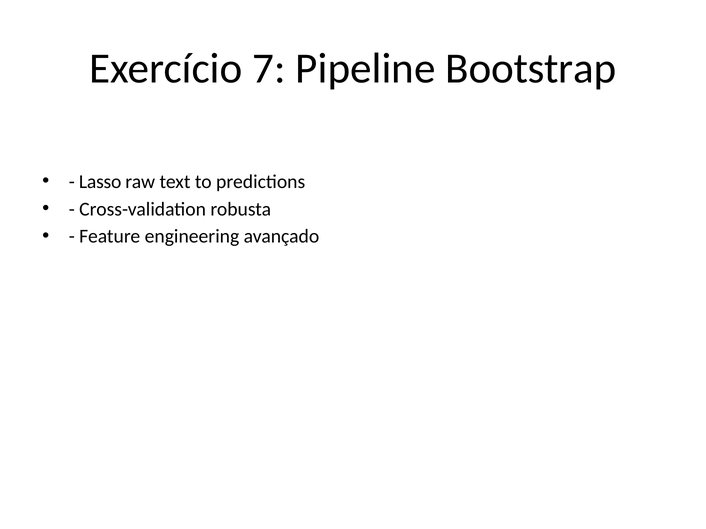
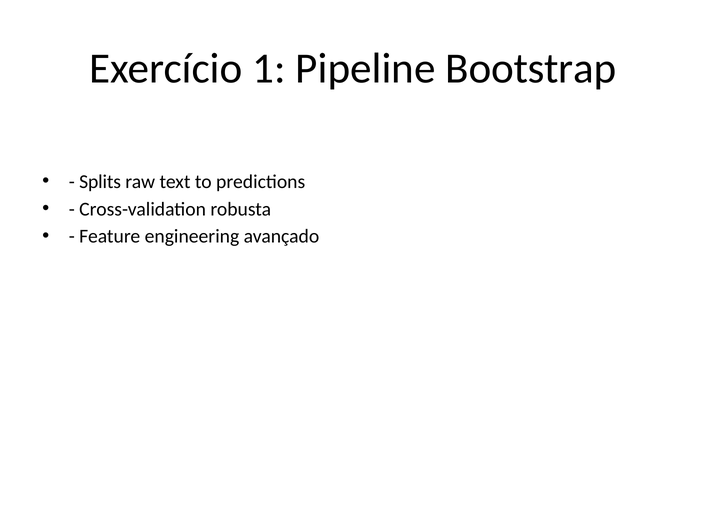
7: 7 -> 1 (269, 68)
Lasso: Lasso -> Splits (100, 182)
